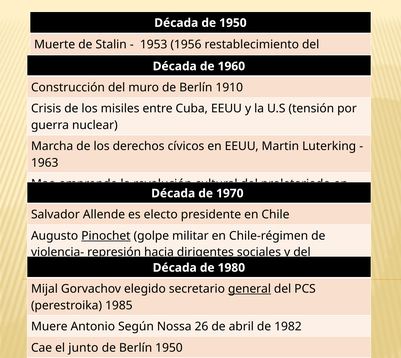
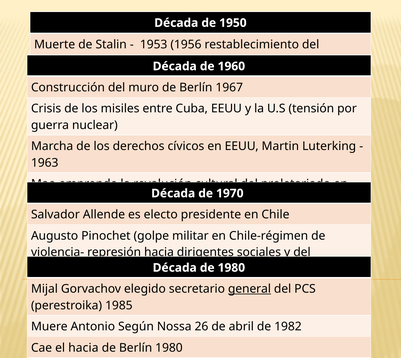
1910: 1910 -> 1967 (229, 87)
Pinochet underline: present -> none (106, 236)
el junto: junto -> hacia (83, 347)
Berlín 1950: 1950 -> 1980 (169, 347)
